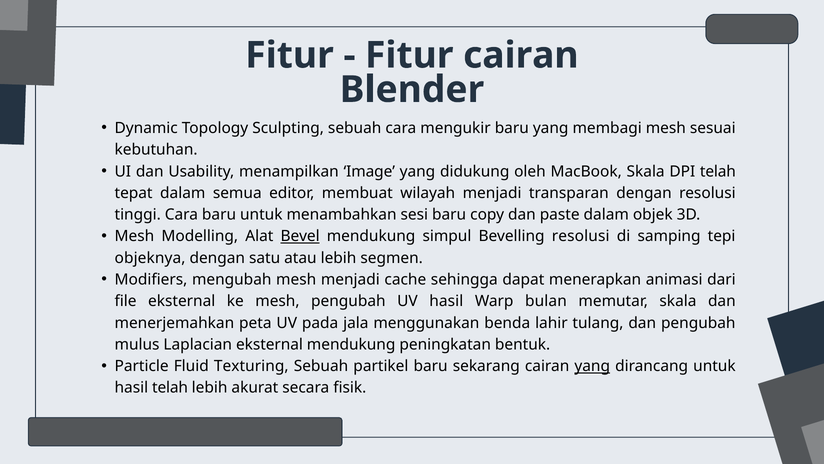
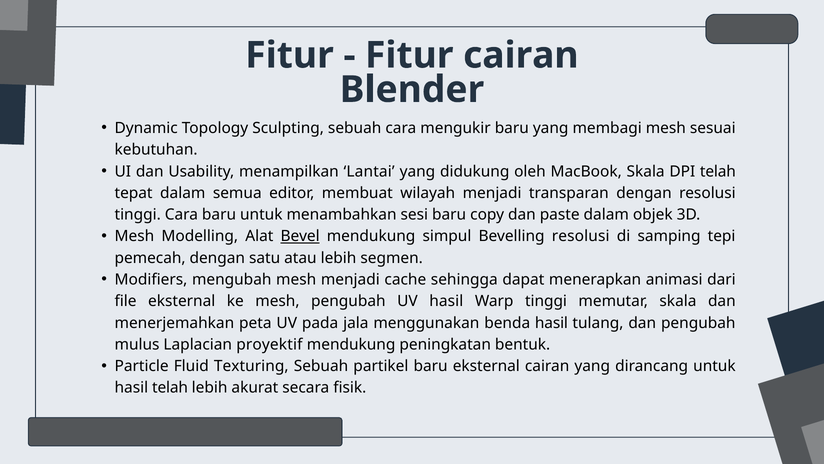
Image: Image -> Lantai (369, 171)
objeknya: objeknya -> pemecah (150, 258)
Warp bulan: bulan -> tinggi (546, 301)
benda lahir: lahir -> hasil (551, 323)
Laplacian eksternal: eksternal -> proyektif (269, 344)
baru sekarang: sekarang -> eksternal (486, 366)
yang underline: present -> none (592, 366)
